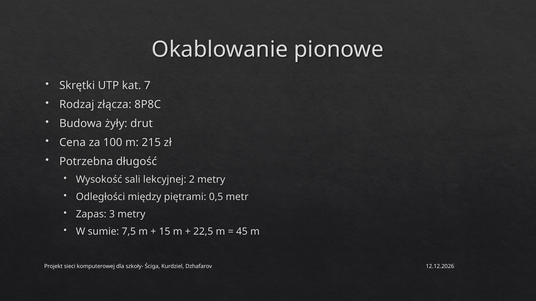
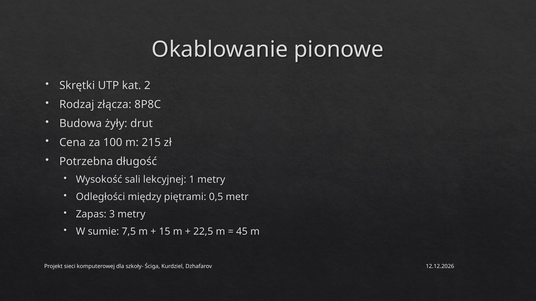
7: 7 -> 2 (147, 86)
2: 2 -> 1 (192, 180)
